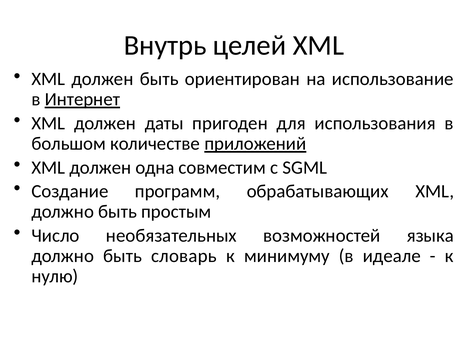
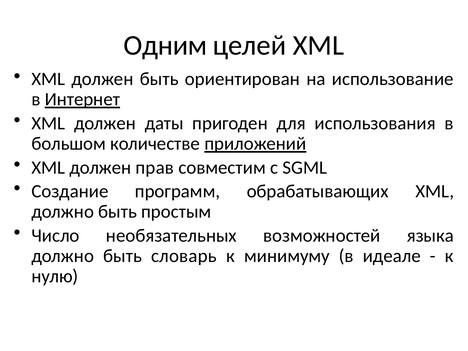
Внутрь: Внутрь -> Одним (165, 45)
одна: одна -> прав (155, 168)
